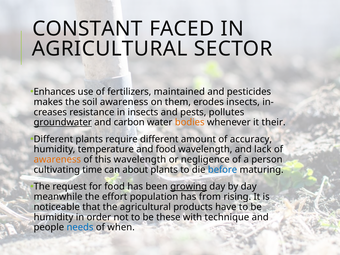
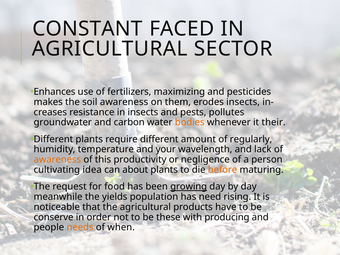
maintained: maintained -> maximizing (179, 92)
groundwater underline: present -> none (63, 122)
accuracy: accuracy -> regularly (251, 139)
and food: food -> your (166, 149)
this wavelength: wavelength -> productivity (140, 160)
time: time -> idea (92, 170)
before colour: blue -> orange (223, 170)
effort: effort -> yields (115, 197)
from: from -> need (210, 197)
humidity: humidity -> conserve (54, 217)
technique: technique -> producing (227, 217)
needs colour: blue -> orange (80, 227)
